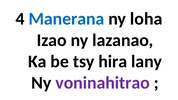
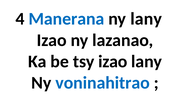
ny loha: loha -> lany (146, 19)
tsy hira: hira -> izao (113, 62)
voninahitrao colour: purple -> blue (103, 83)
